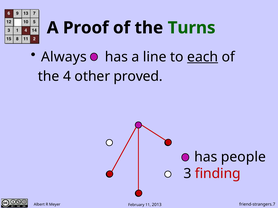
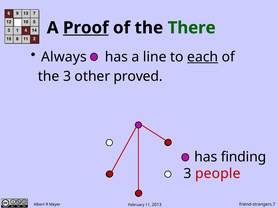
Proof underline: none -> present (86, 28)
Turns: Turns -> There (192, 28)
the 4: 4 -> 3 (67, 76)
people: people -> finding (244, 157)
finding: finding -> people (218, 174)
